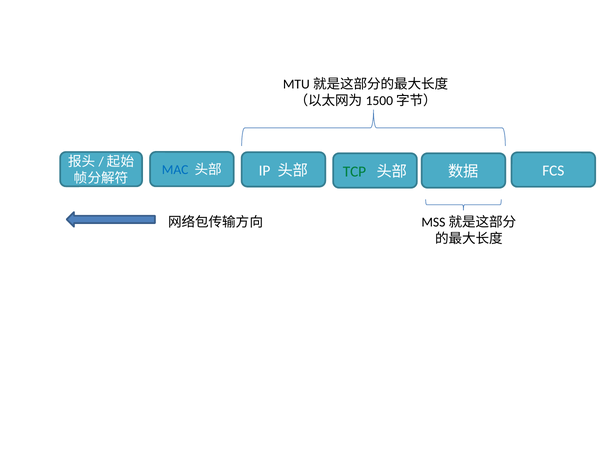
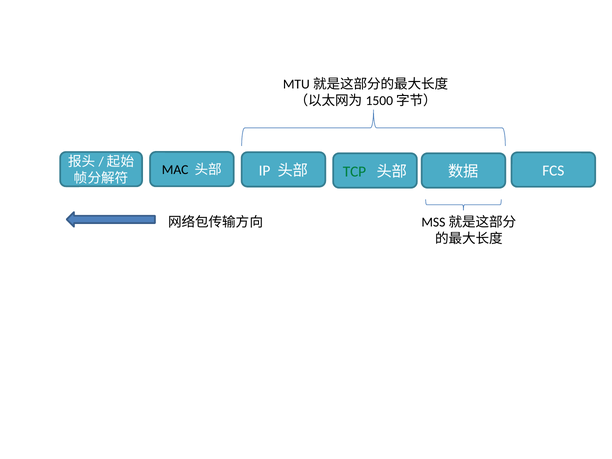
MAC colour: blue -> black (175, 170)
